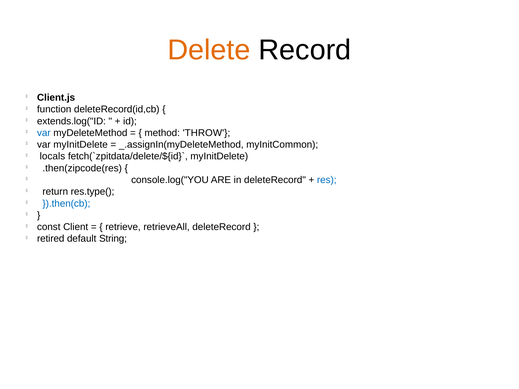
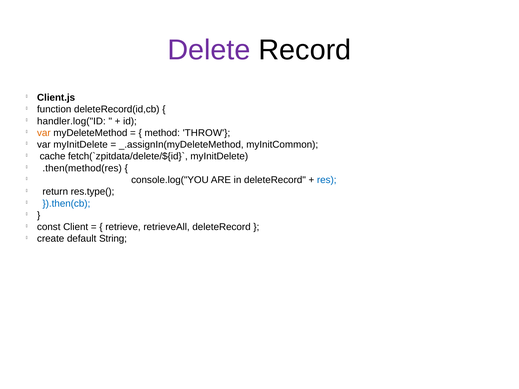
Delete colour: orange -> purple (209, 50)
extends.log("ID: extends.log("ID -> handler.log("ID (71, 121)
var colour: blue -> orange (44, 133)
locals: locals -> cache (53, 156)
.then(zipcode(res: .then(zipcode(res -> .then(method(res (82, 168)
retired: retired -> create (51, 239)
